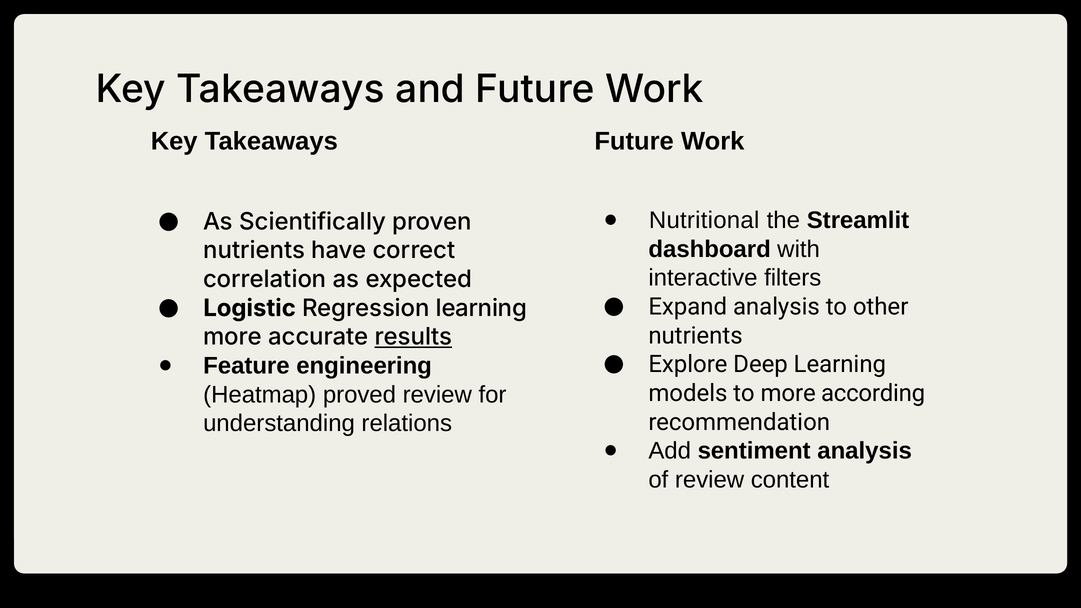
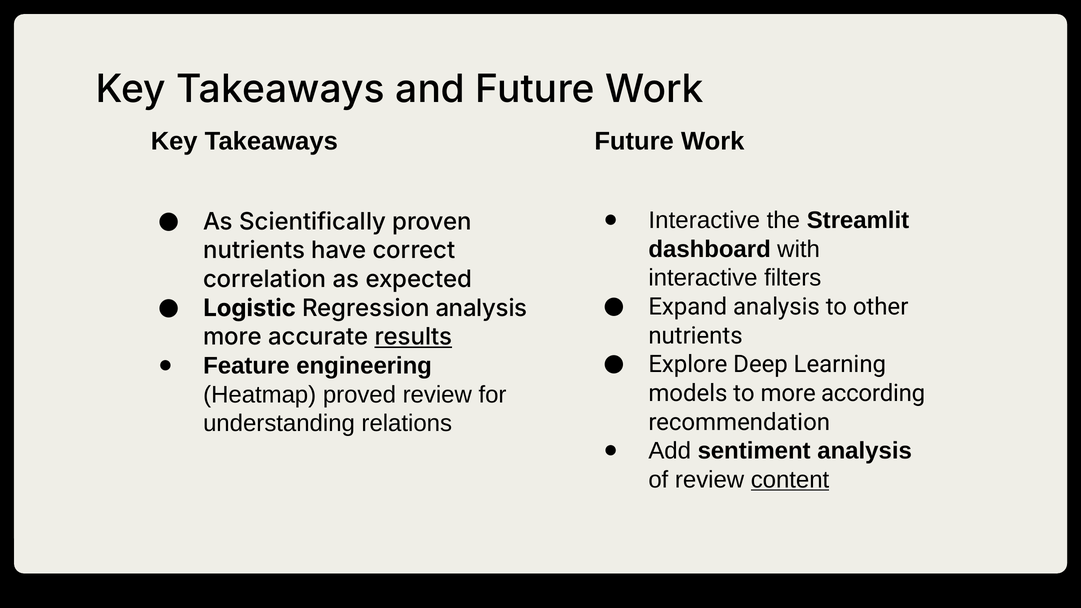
Nutritional: Nutritional -> Interactive (704, 220)
Regression learning: learning -> analysis (481, 308)
content underline: none -> present (790, 480)
